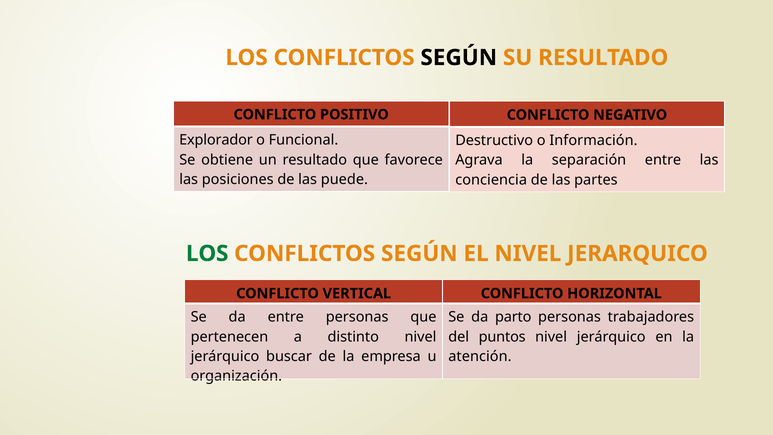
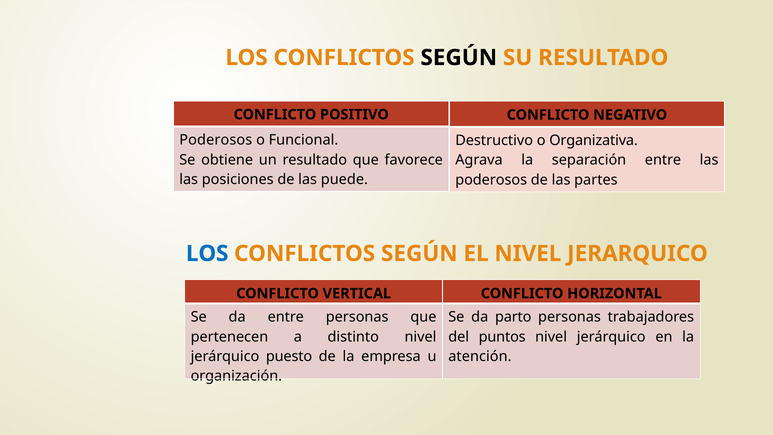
Explorador: Explorador -> Poderosos (216, 140)
Información: Información -> Organizativa (594, 140)
conciencia: conciencia -> poderosos (491, 180)
LOS colour: green -> blue (207, 253)
buscar: buscar -> puesto (289, 356)
